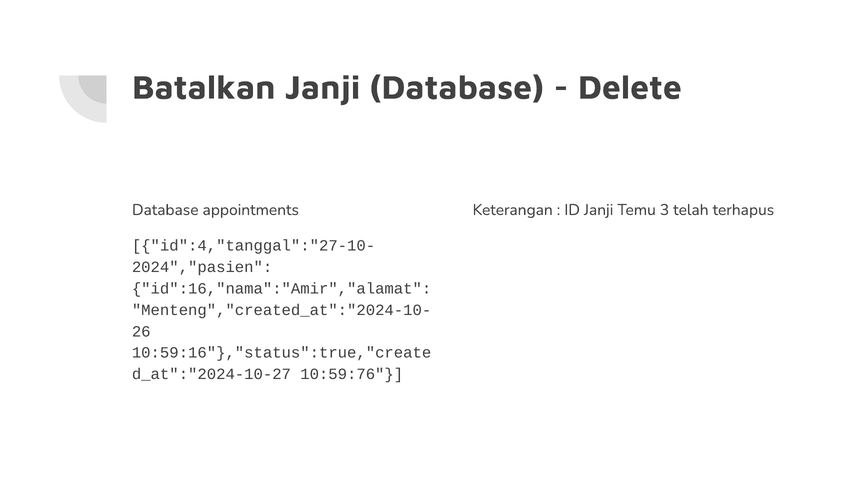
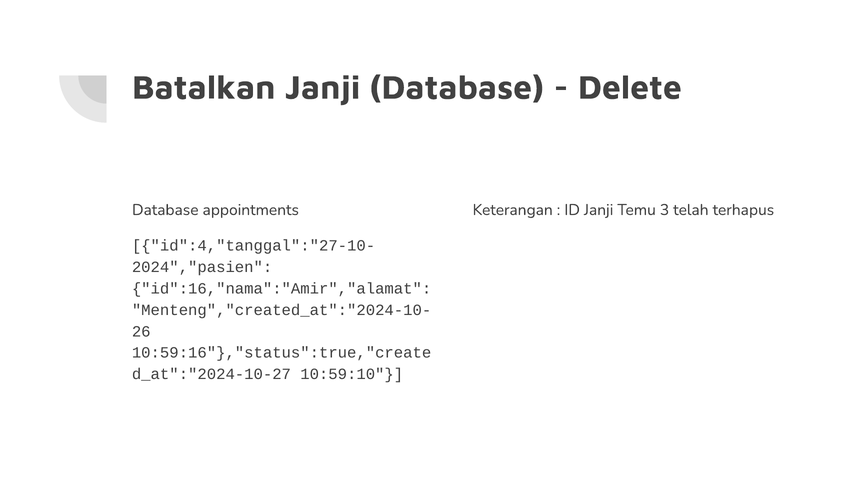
10:59:76: 10:59:76 -> 10:59:10 (352, 375)
